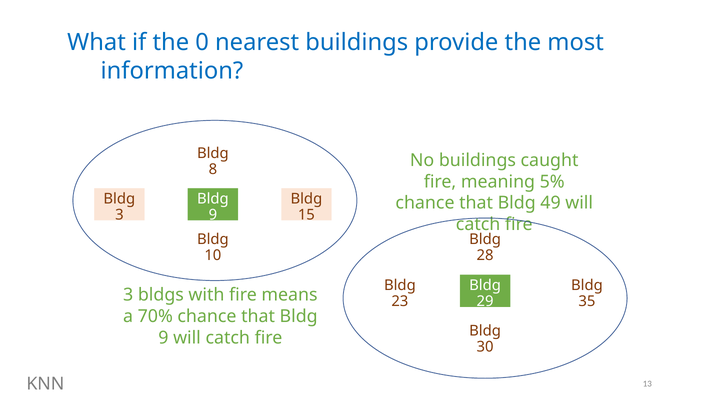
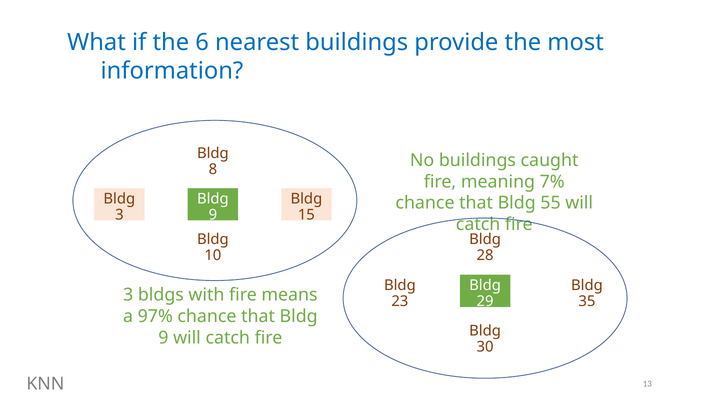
0: 0 -> 6 (202, 42)
5%: 5% -> 7% (552, 181)
49: 49 -> 55 (551, 203)
70%: 70% -> 97% (155, 316)
